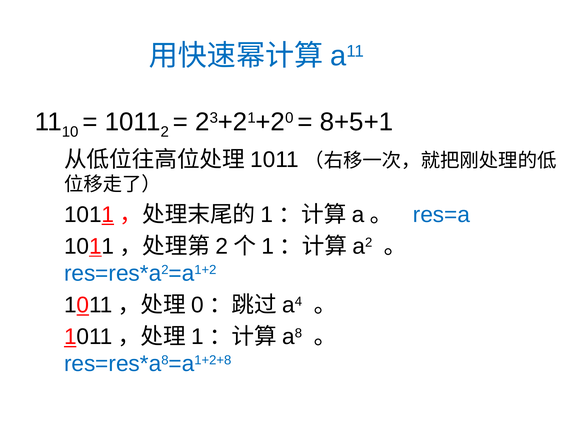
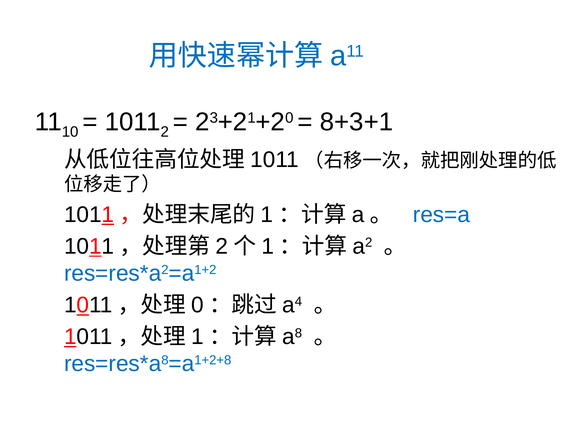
8+5+1: 8+5+1 -> 8+3+1 (356, 122)
